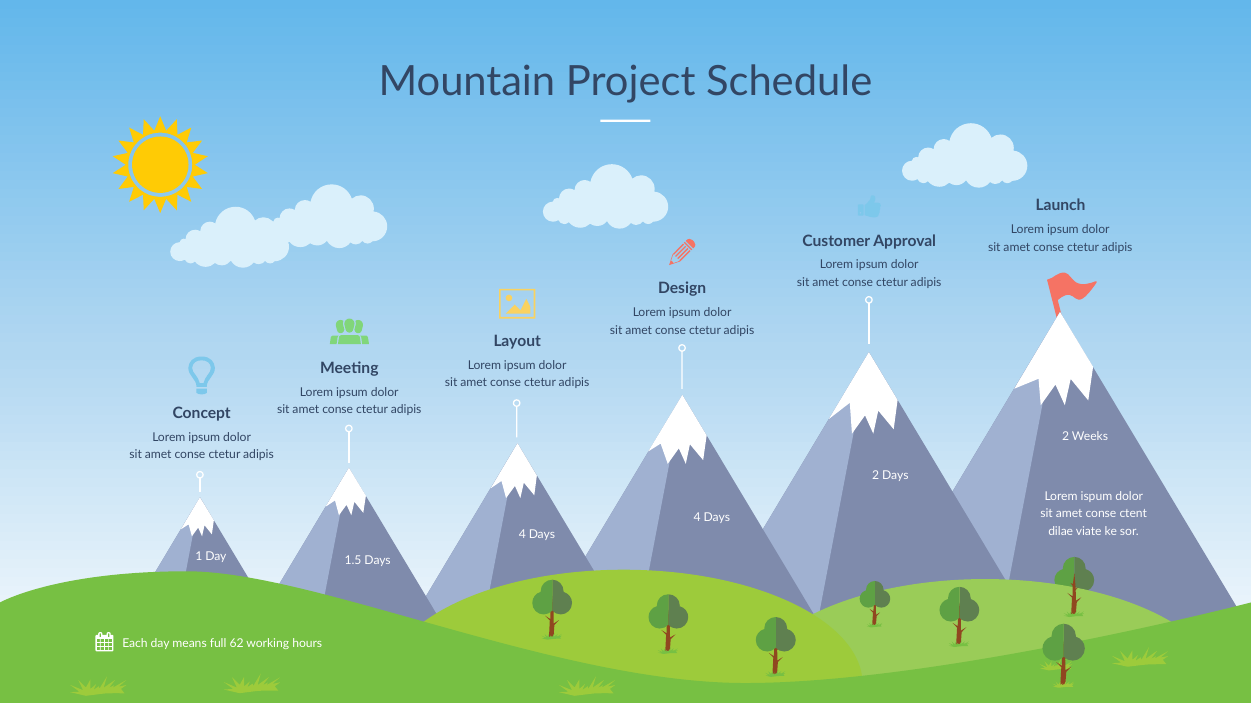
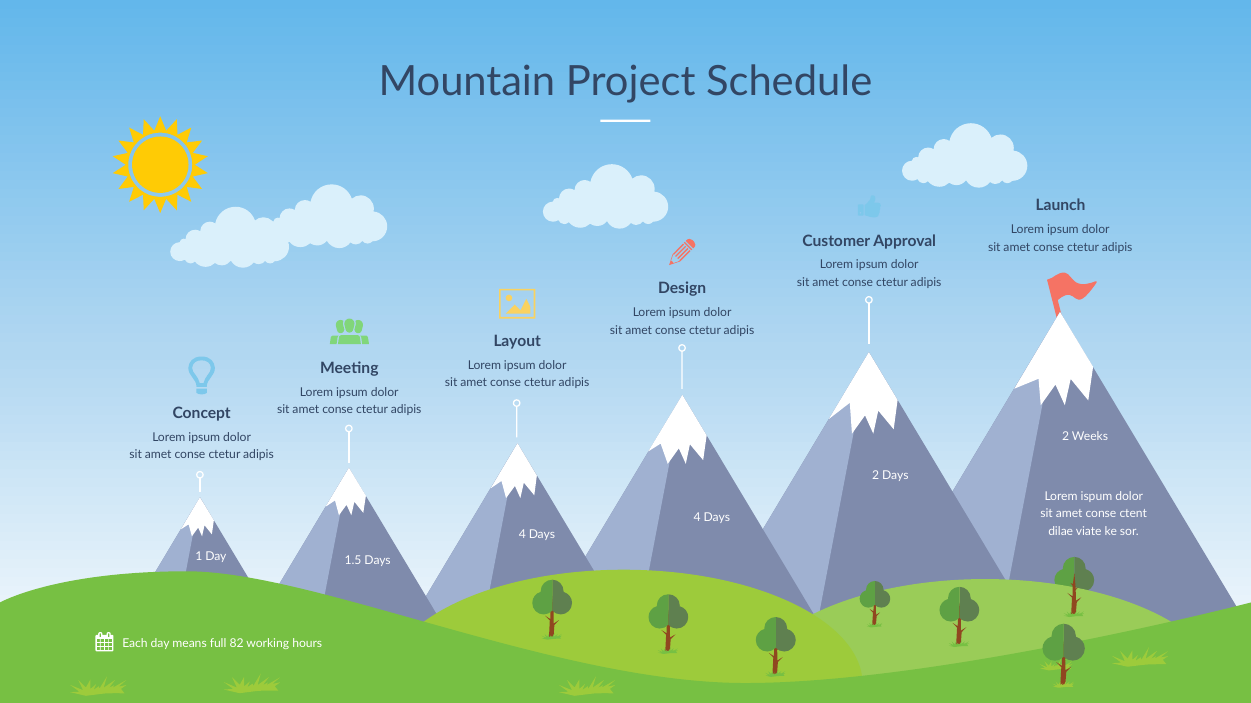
62: 62 -> 82 (237, 644)
